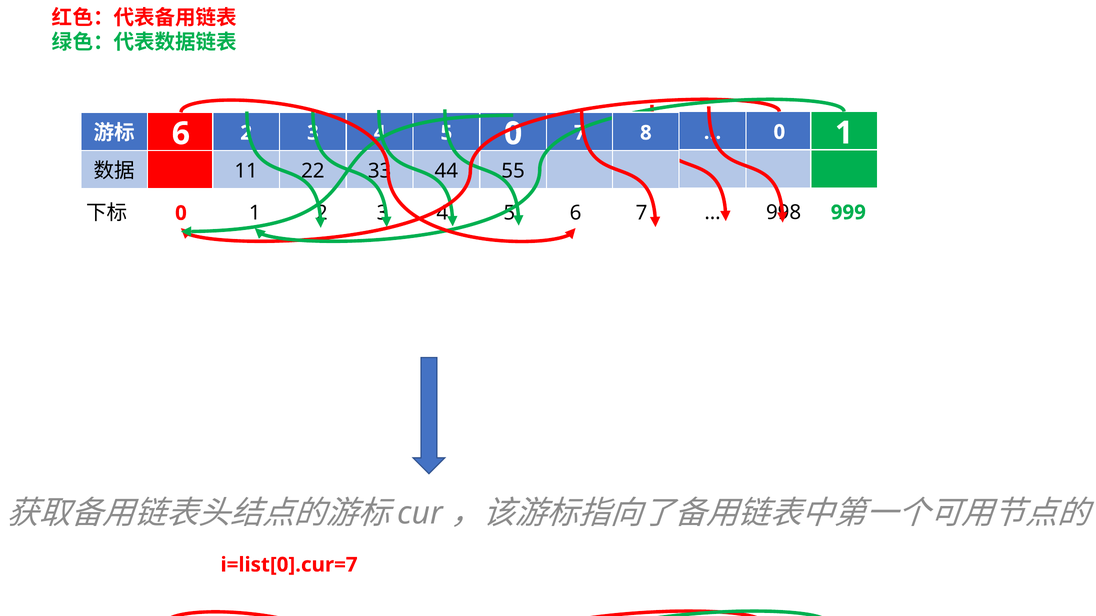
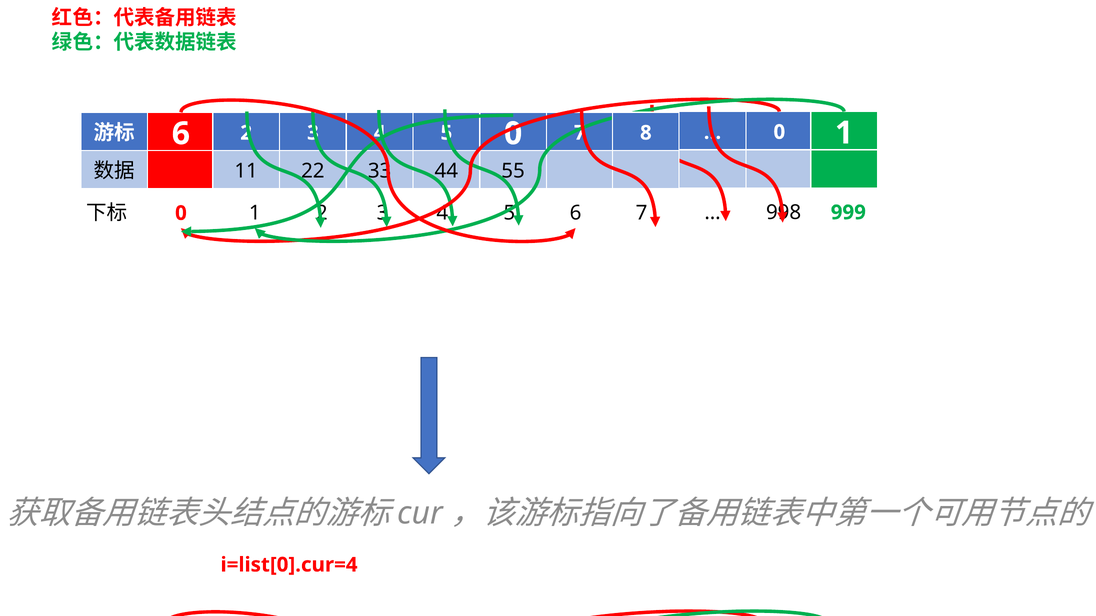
i=list[0].cur=7: i=list[0].cur=7 -> i=list[0].cur=4 (289, 565)
